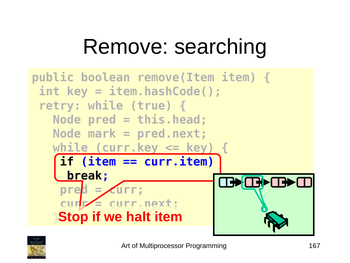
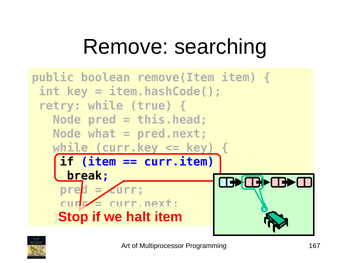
mark: mark -> what (102, 133)
